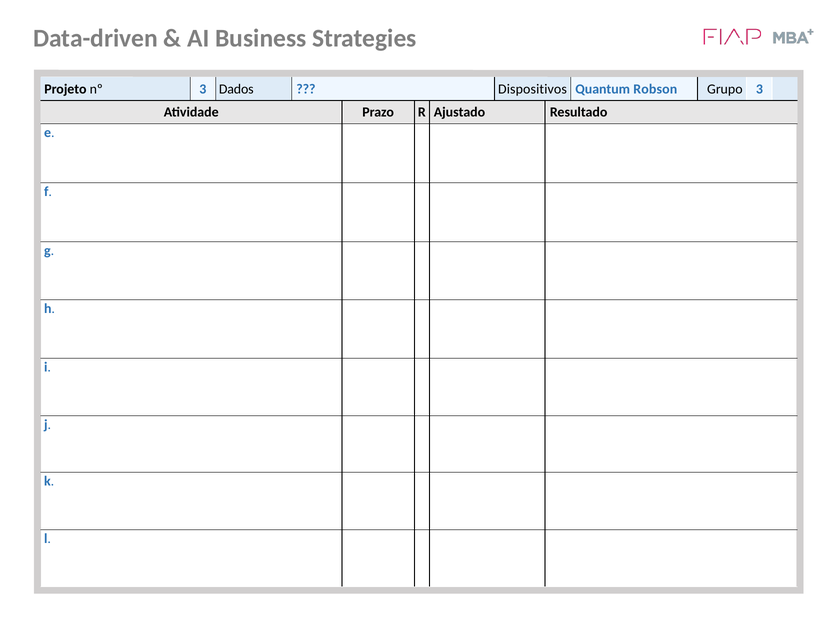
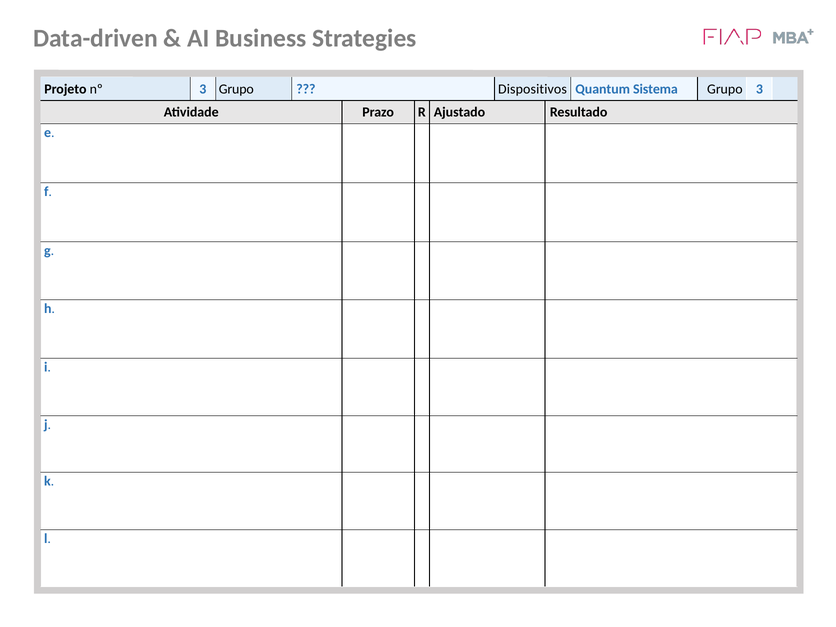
3 Dados: Dados -> Grupo (236, 89)
Robson: Robson -> Sistema (655, 89)
